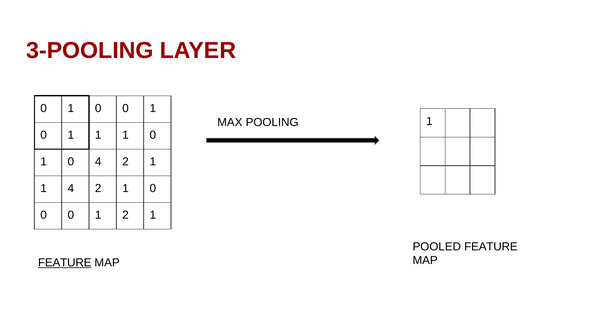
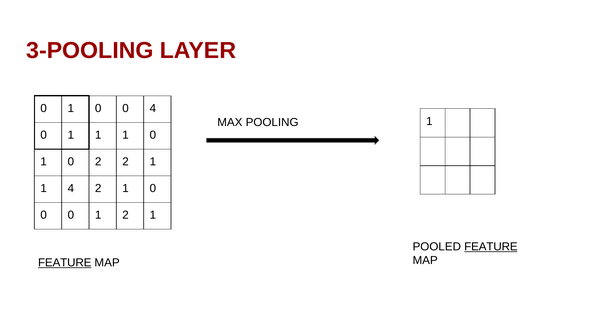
1 0 0 1: 1 -> 4 (153, 109)
0 4: 4 -> 2 (98, 162)
FEATURE underline: none -> present (491, 247)
